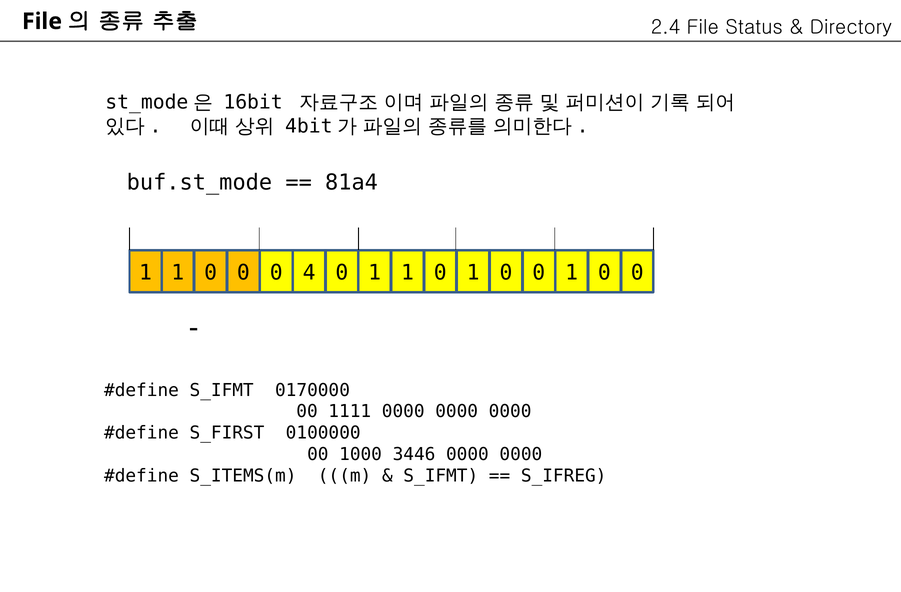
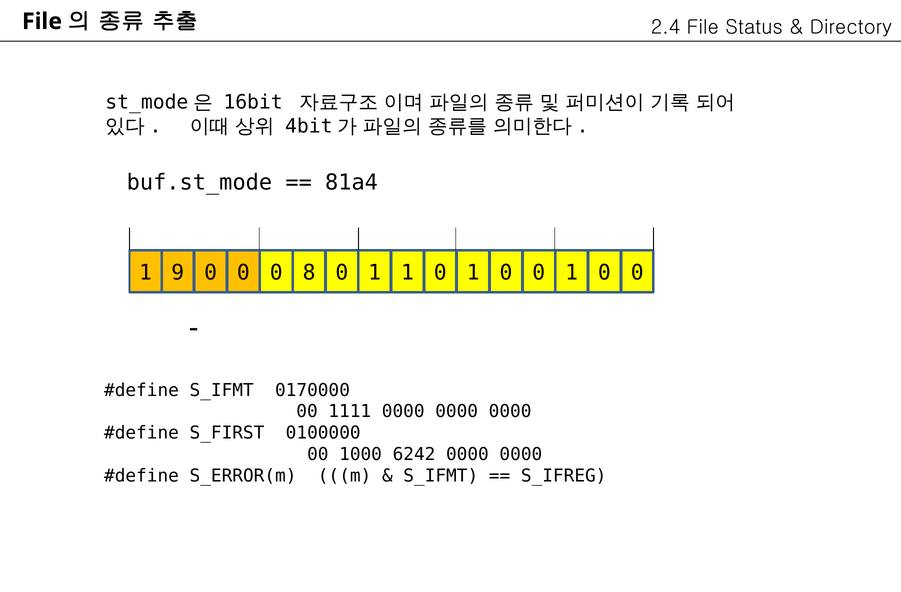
1: 1 -> 9 (178, 273)
4: 4 -> 8 (309, 273)
3446: 3446 -> 6242 (414, 454)
S_ITEMS(m: S_ITEMS(m -> S_ERROR(m (243, 476)
